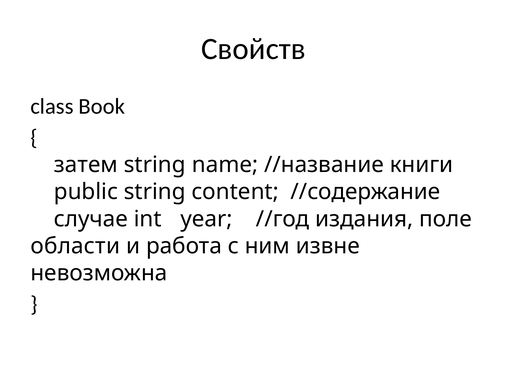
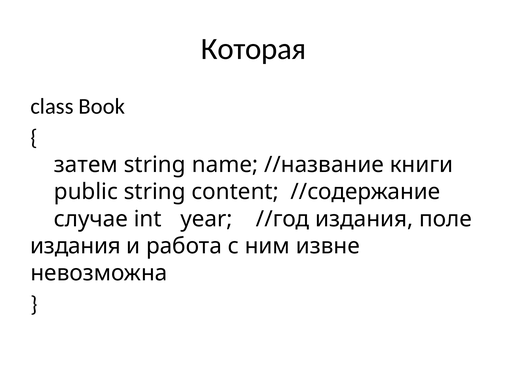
Свойств: Свойств -> Которая (254, 49)
области: области -> издания (75, 246)
